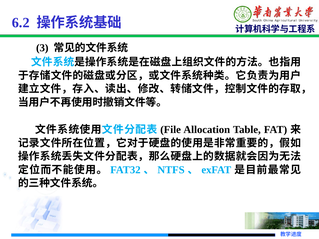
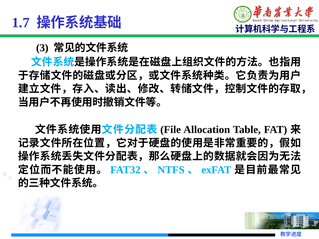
6.2: 6.2 -> 1.7 (21, 23)
